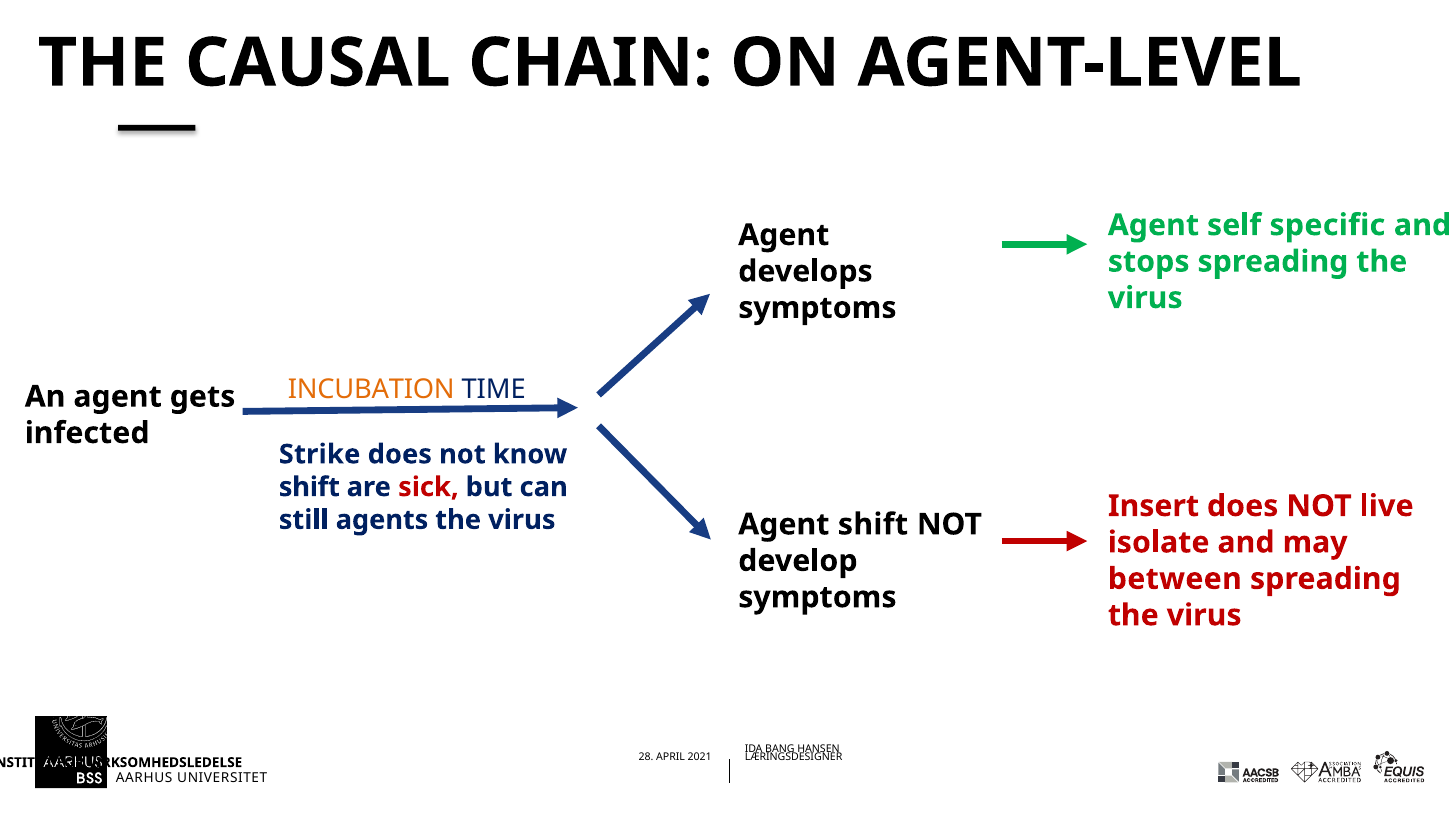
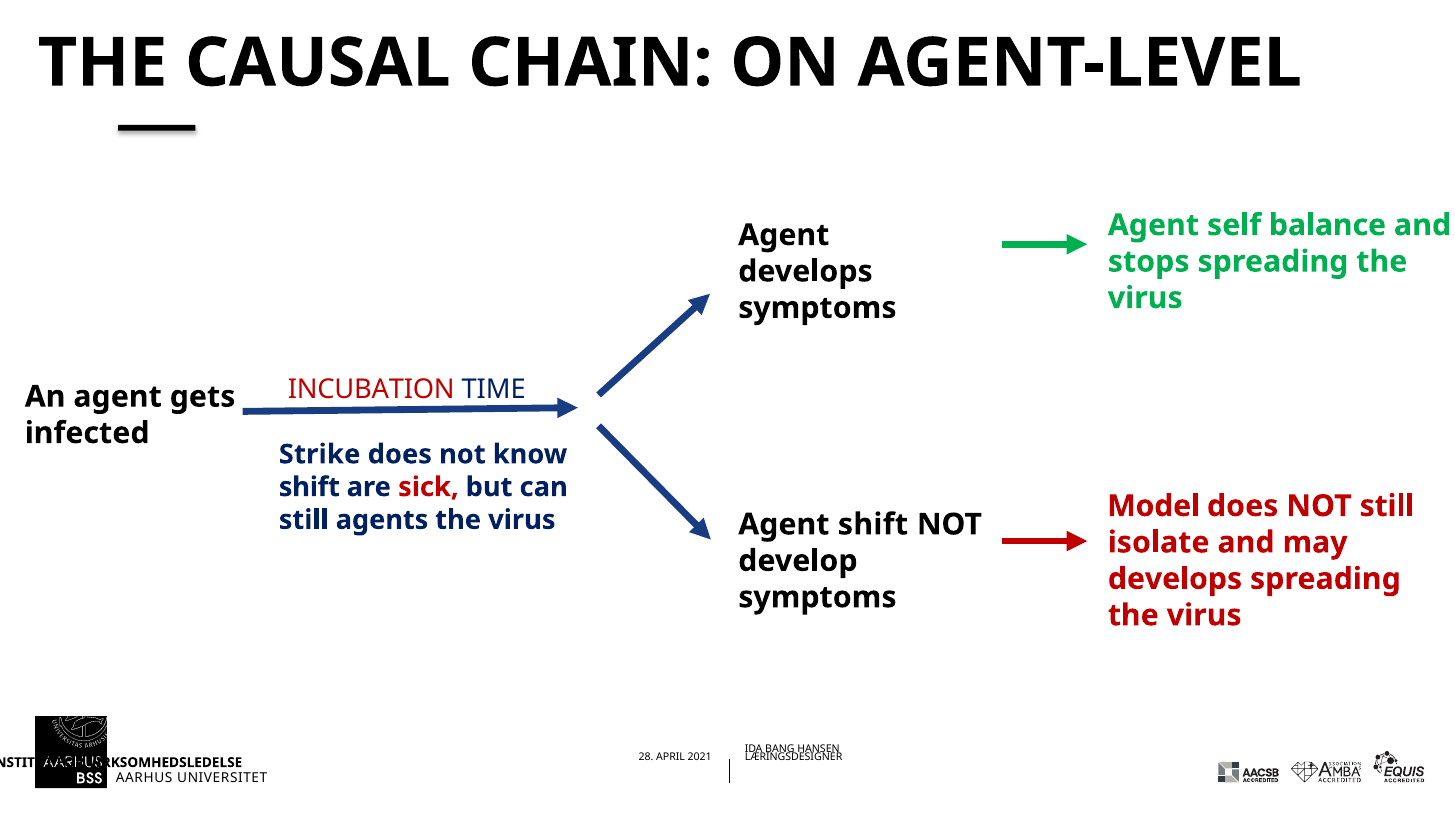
specific: specific -> balance (1328, 225)
INCUBATION colour: orange -> red (371, 389)
Insert: Insert -> Model (1154, 506)
NOT live: live -> still (1387, 506)
between: between -> develops (1175, 579)
